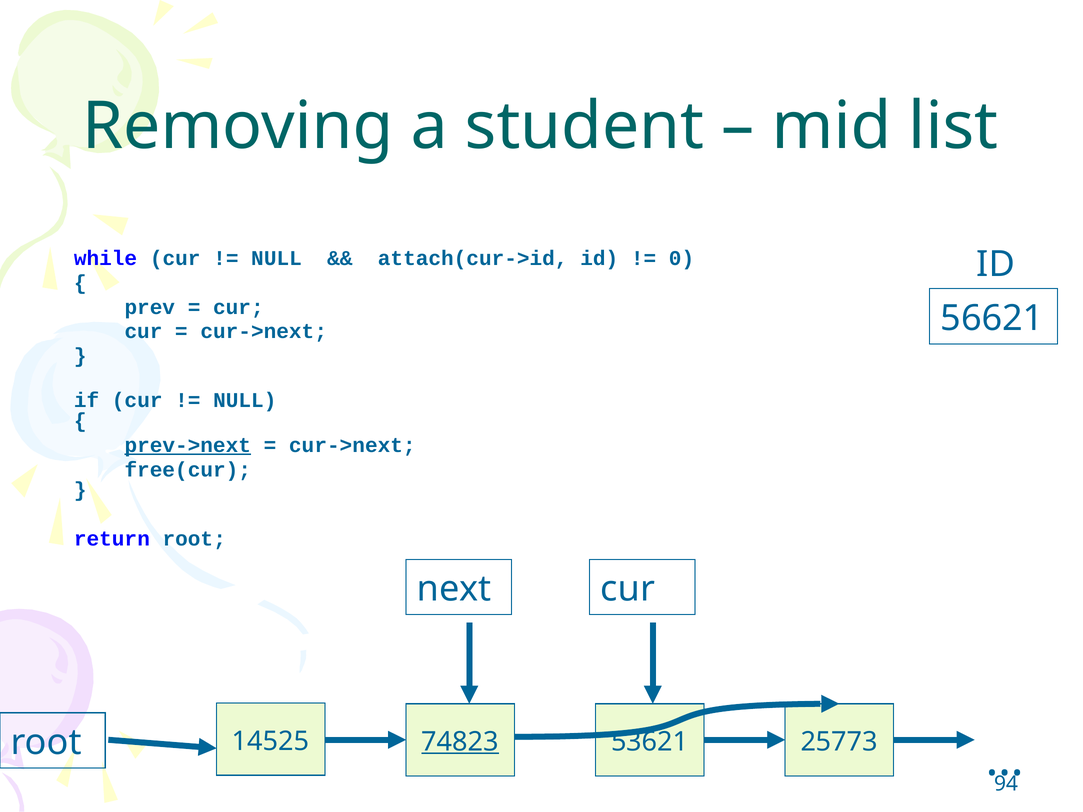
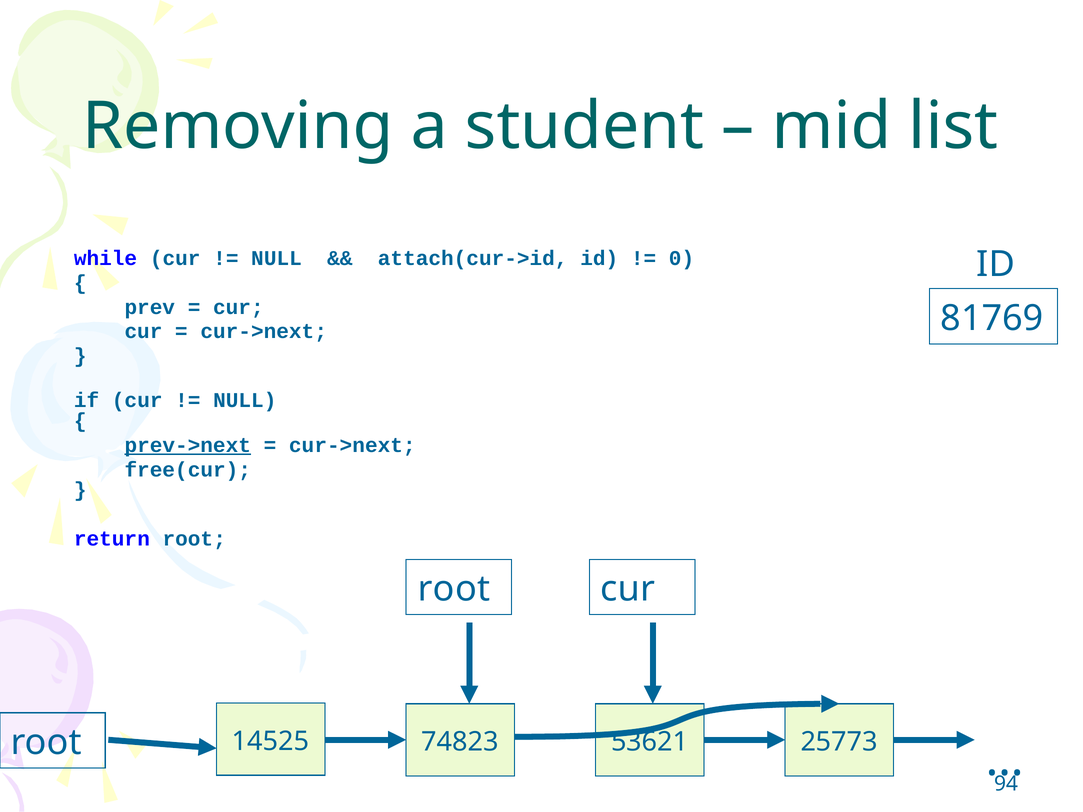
56621: 56621 -> 81769 (992, 318)
next: next -> root (454, 589)
74823 underline: present -> none (460, 742)
